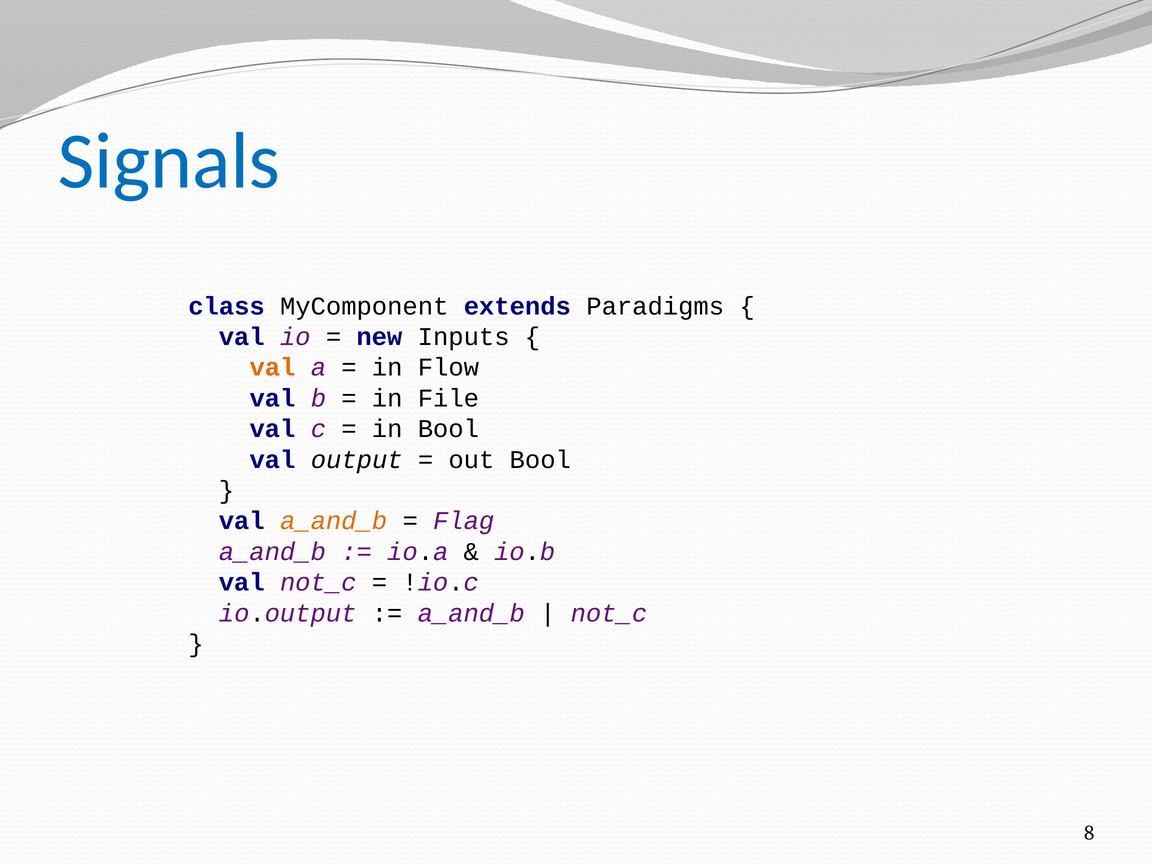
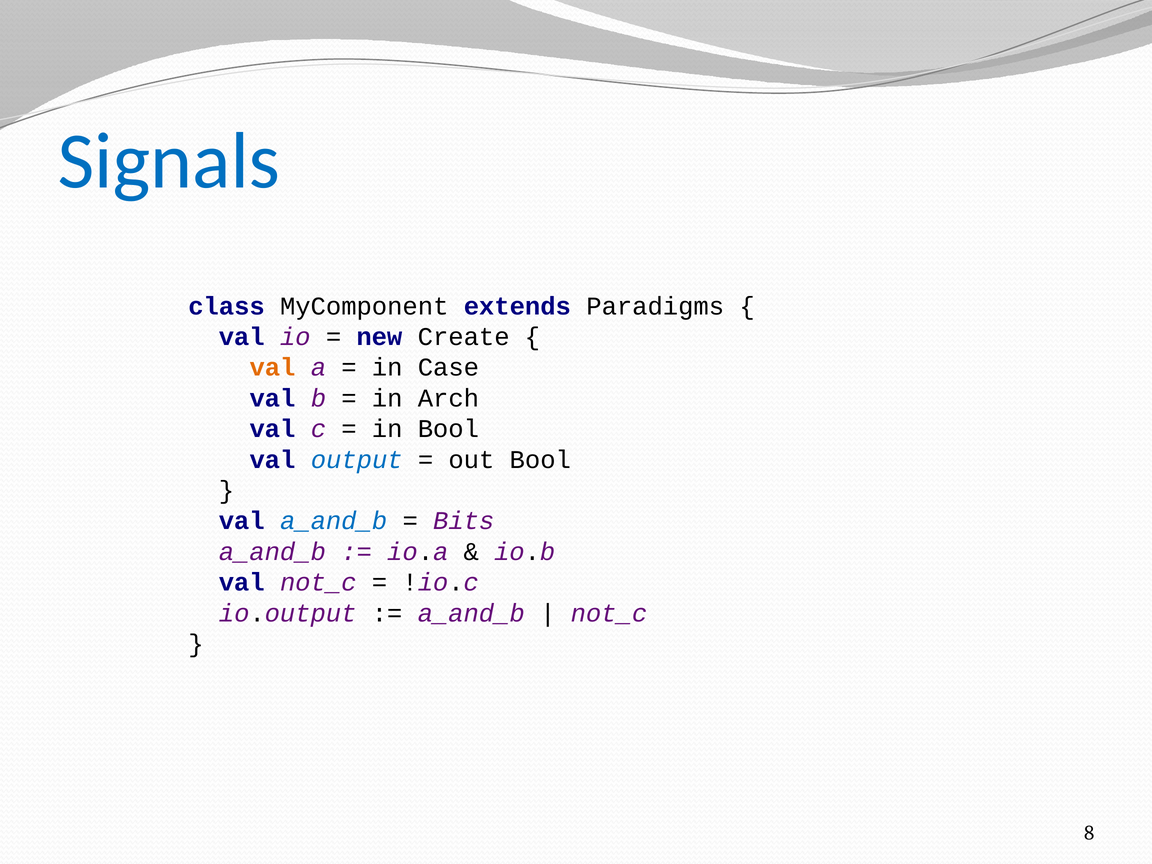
Inputs: Inputs -> Create (464, 337)
Flow: Flow -> Case (448, 368)
File: File -> Arch (448, 398)
output colour: black -> blue (357, 460)
a_and_b colour: orange -> blue (334, 521)
Flag: Flag -> Bits (464, 521)
